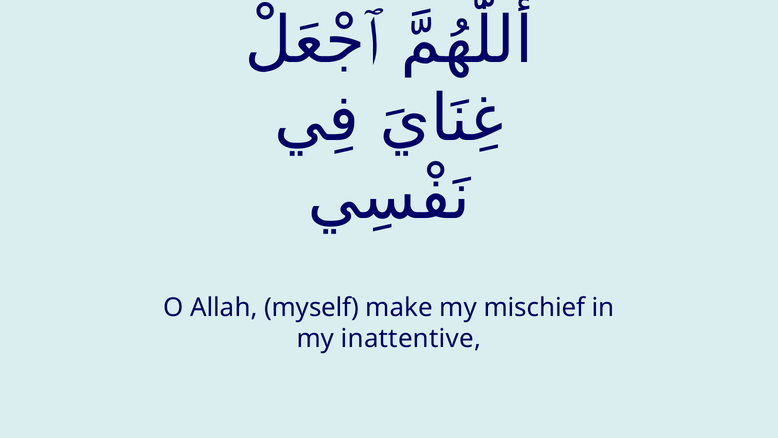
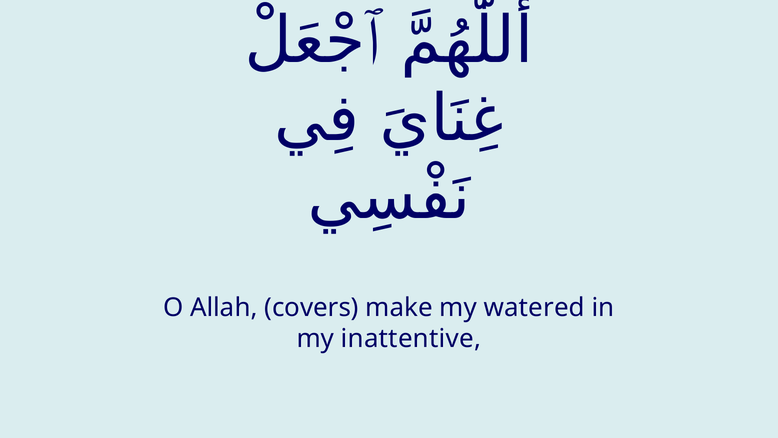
myself: myself -> covers (312, 307)
mischief: mischief -> watered (534, 307)
